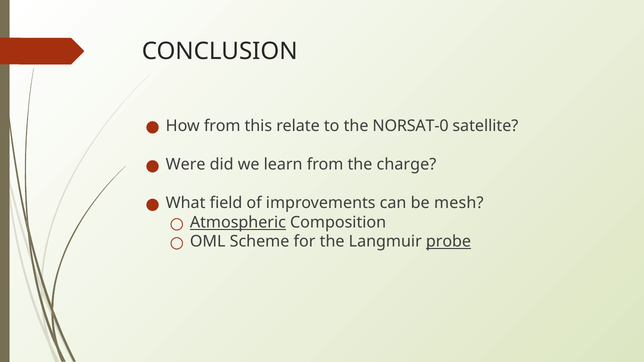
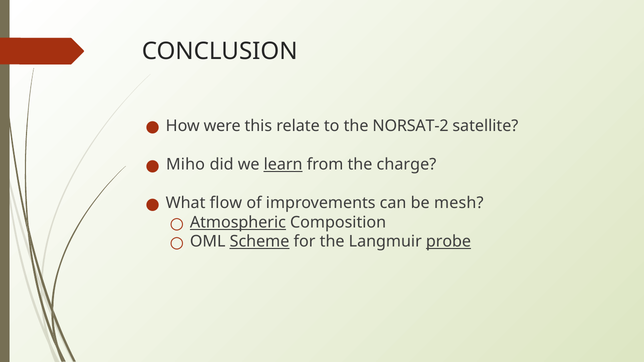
How from: from -> were (222, 126)
NORSAT-0: NORSAT-0 -> NORSAT-2 (411, 126)
Were: Were -> Miho (186, 165)
learn underline: none -> present (283, 165)
field: field -> flow (226, 203)
Scheme underline: none -> present (260, 242)
